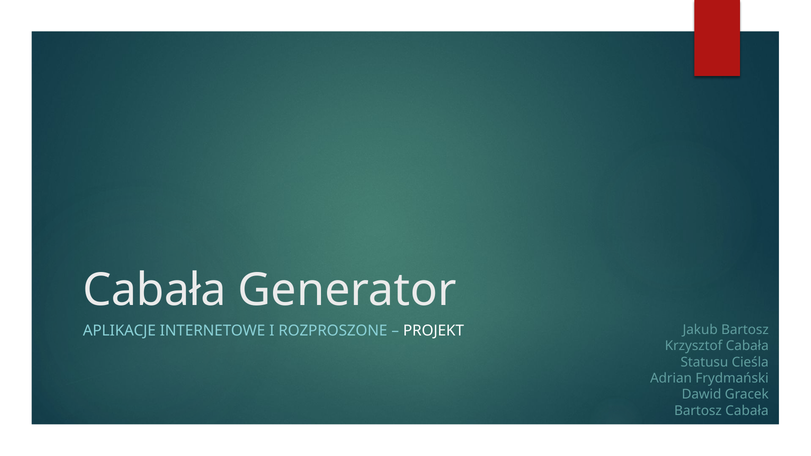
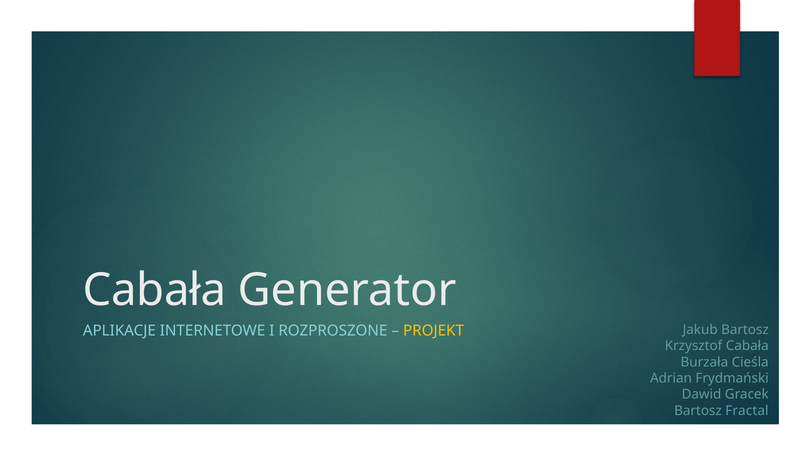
PROJEKT colour: white -> yellow (433, 331)
Statusu: Statusu -> Burzała (704, 362)
Bartosz Cabała: Cabała -> Fractal (747, 411)
